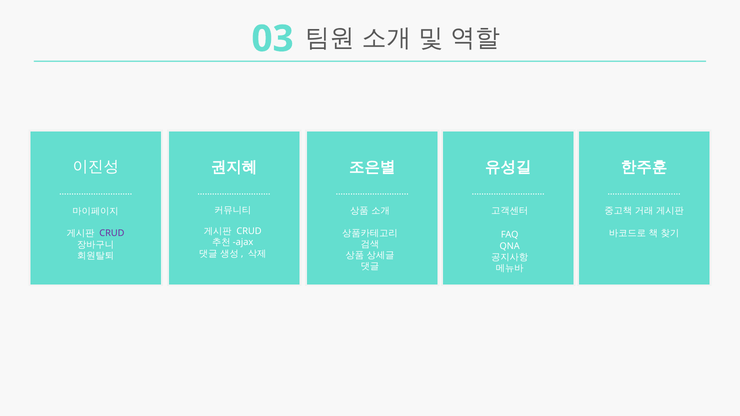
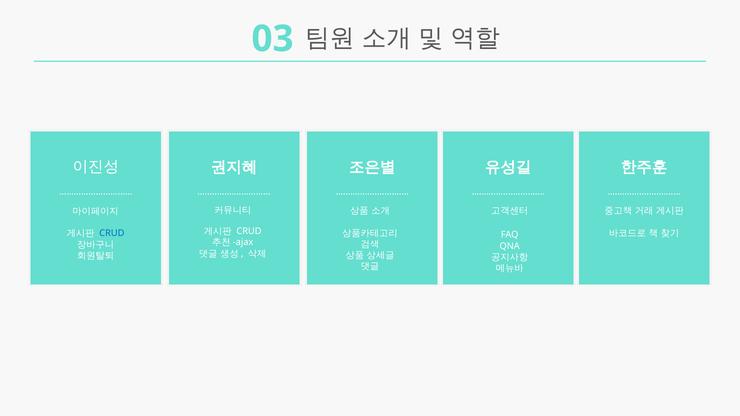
CRUD colour: purple -> blue (112, 234)
